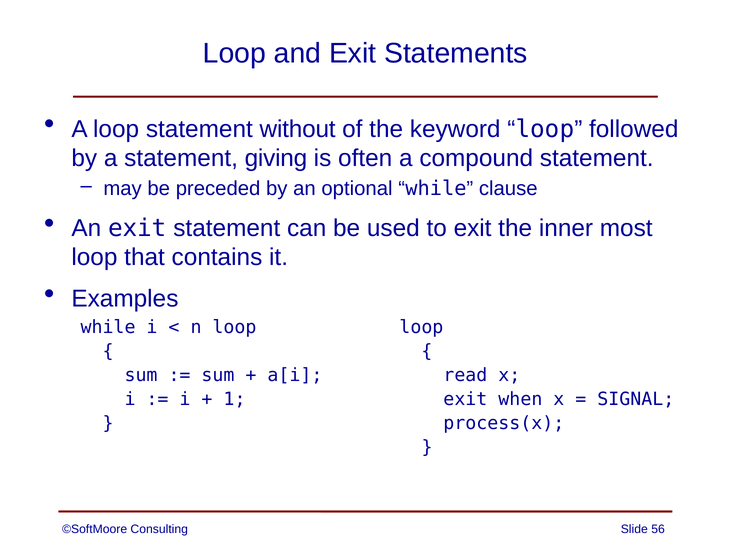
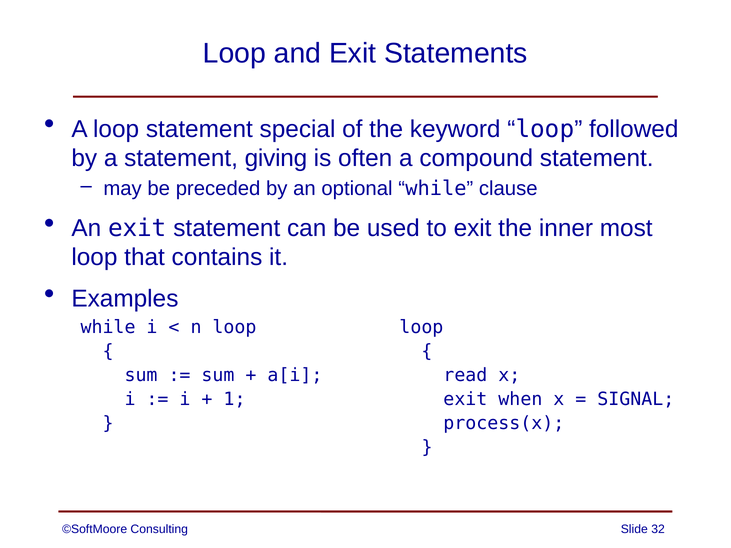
without: without -> special (298, 129)
56: 56 -> 32 (658, 530)
